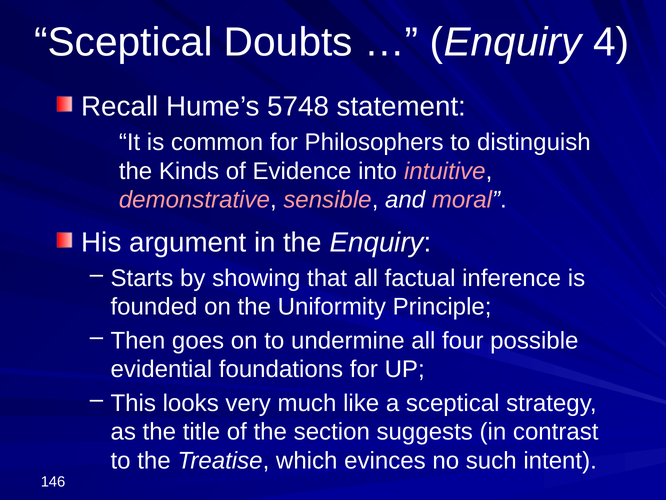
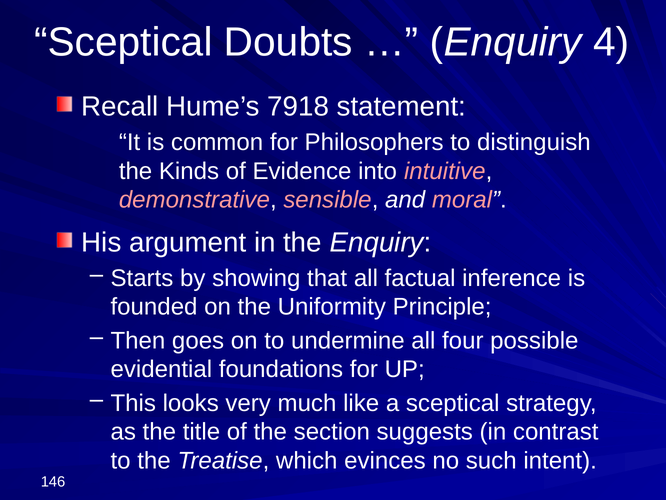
5748: 5748 -> 7918 (298, 106)
